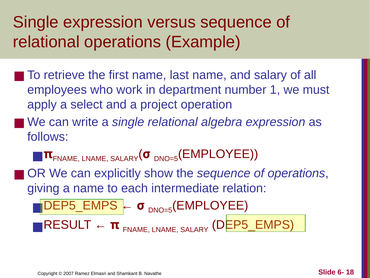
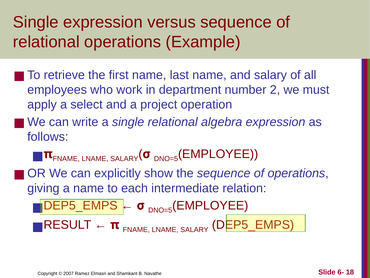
1: 1 -> 2 (275, 90)
